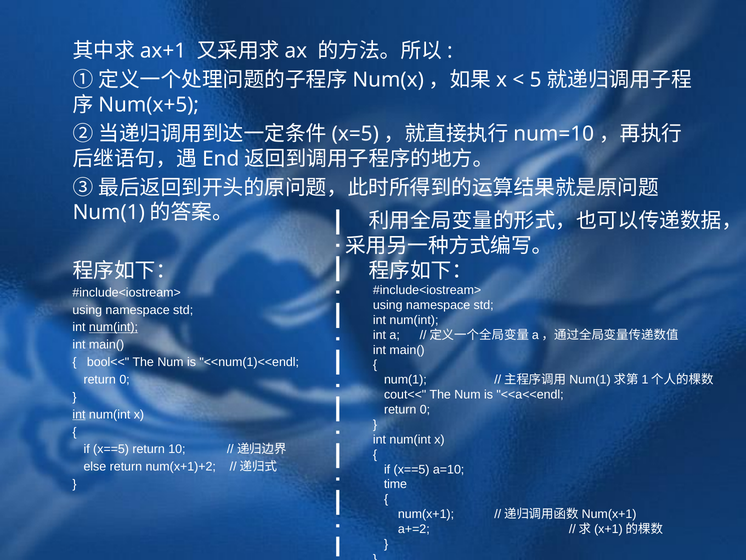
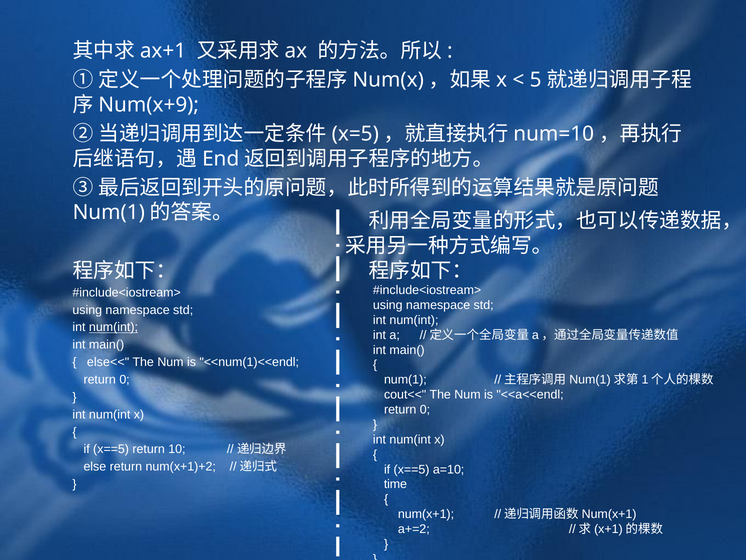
Num(x+5: Num(x+5 -> Num(x+9 (149, 105)
bool<<: bool<< -> else<< (108, 362)
int underline: present -> none (79, 414)
